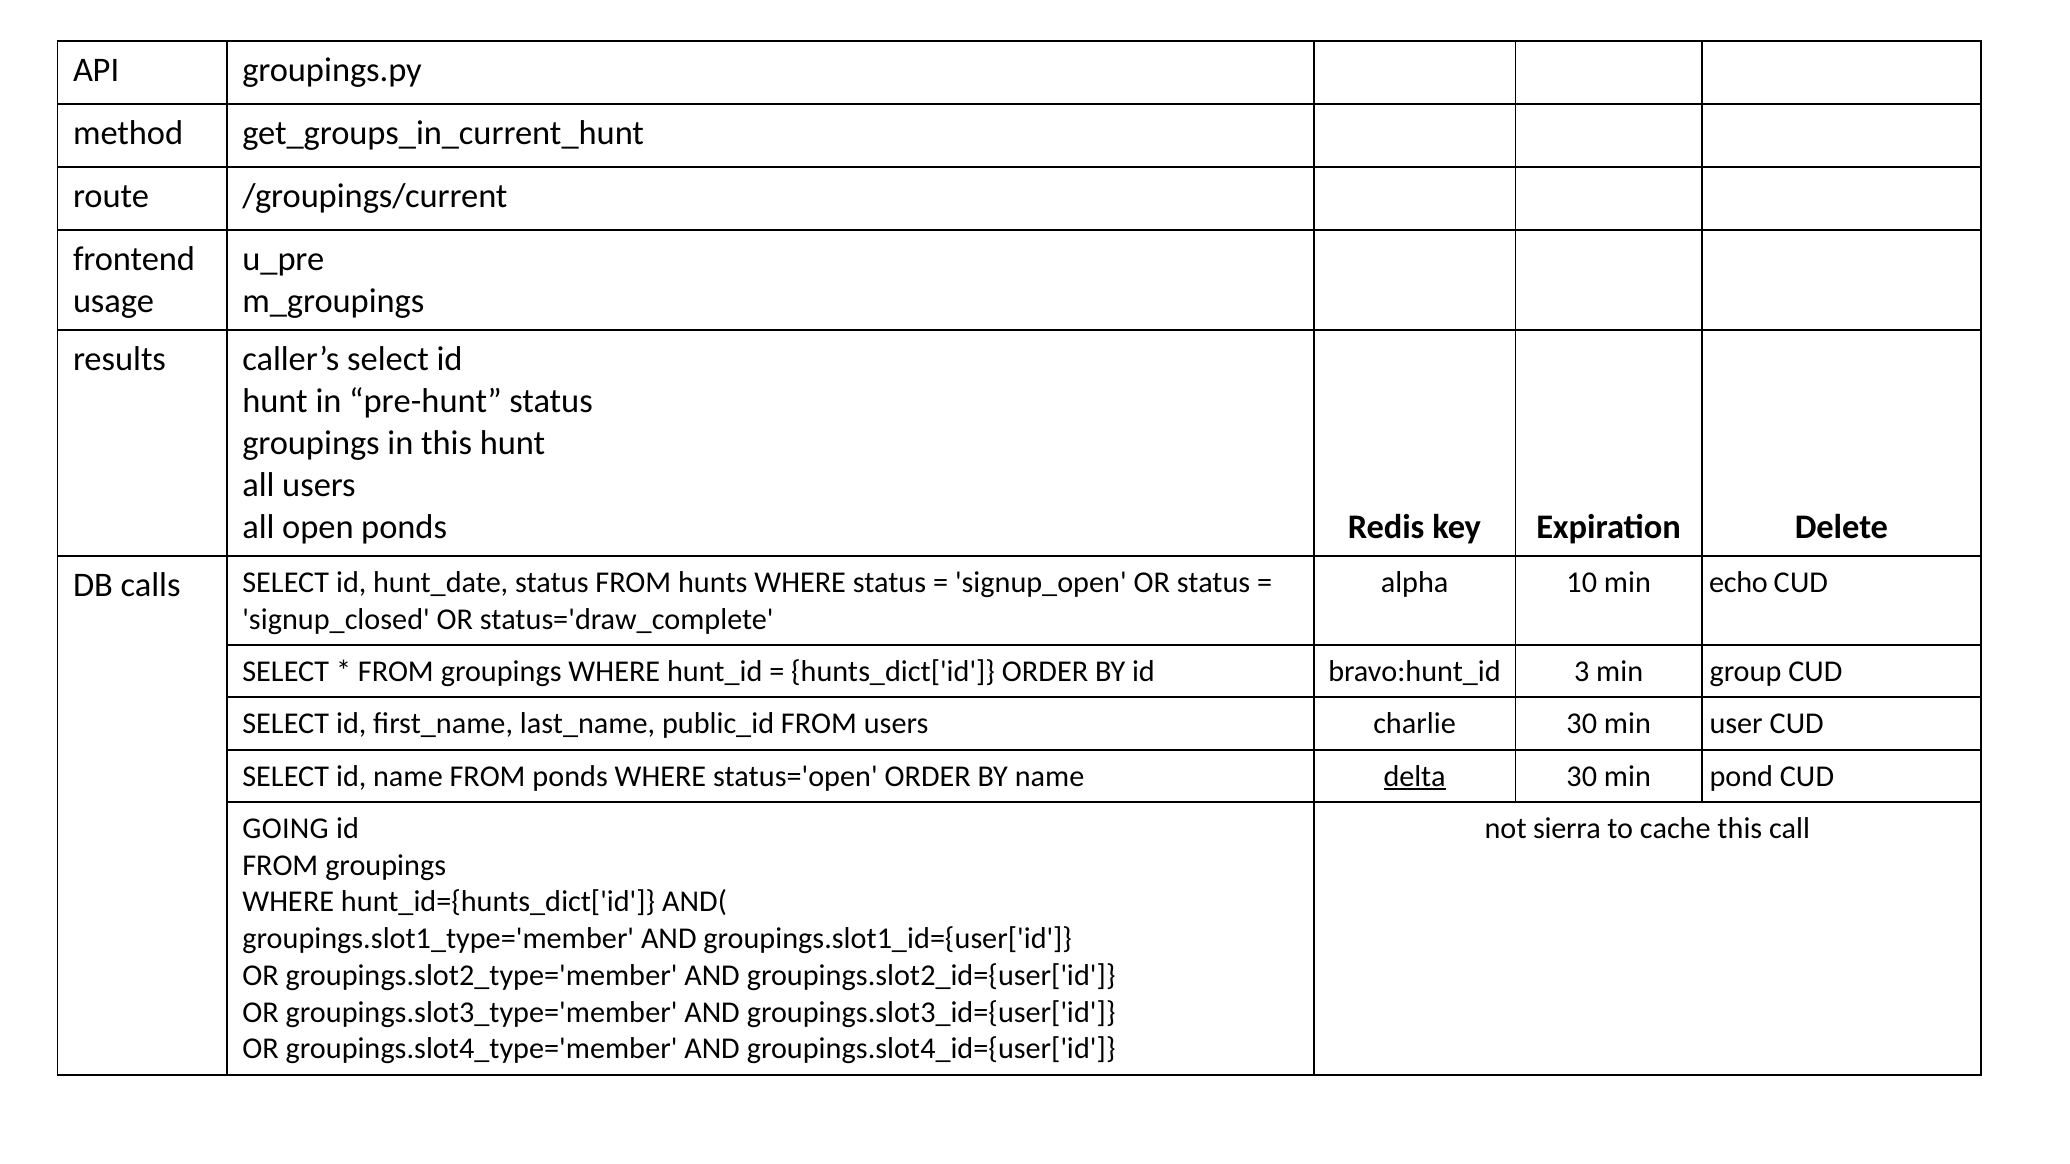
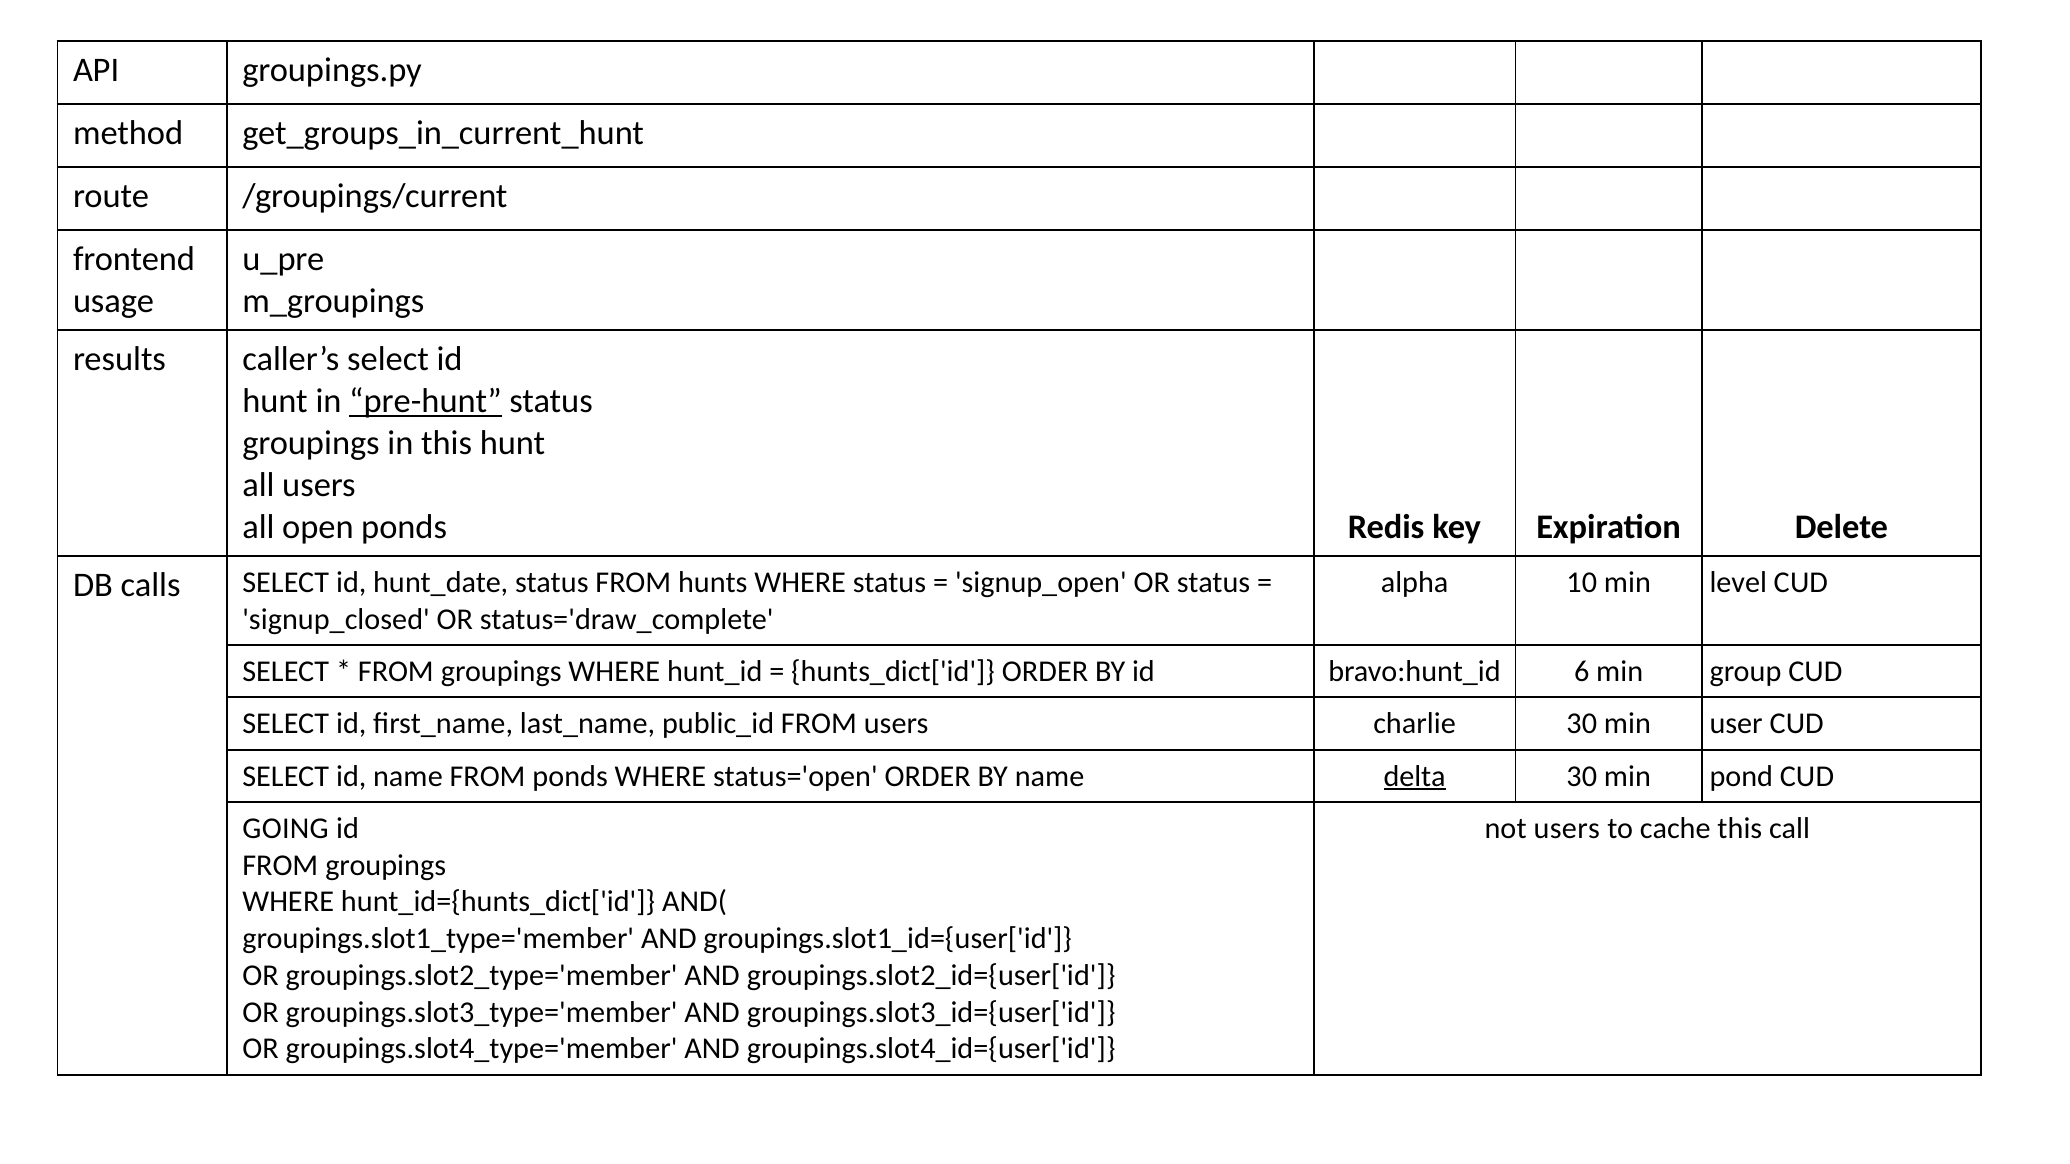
pre-hunt underline: none -> present (425, 401)
echo: echo -> level (1738, 583)
3: 3 -> 6 (1582, 672)
not sierra: sierra -> users (1567, 829)
